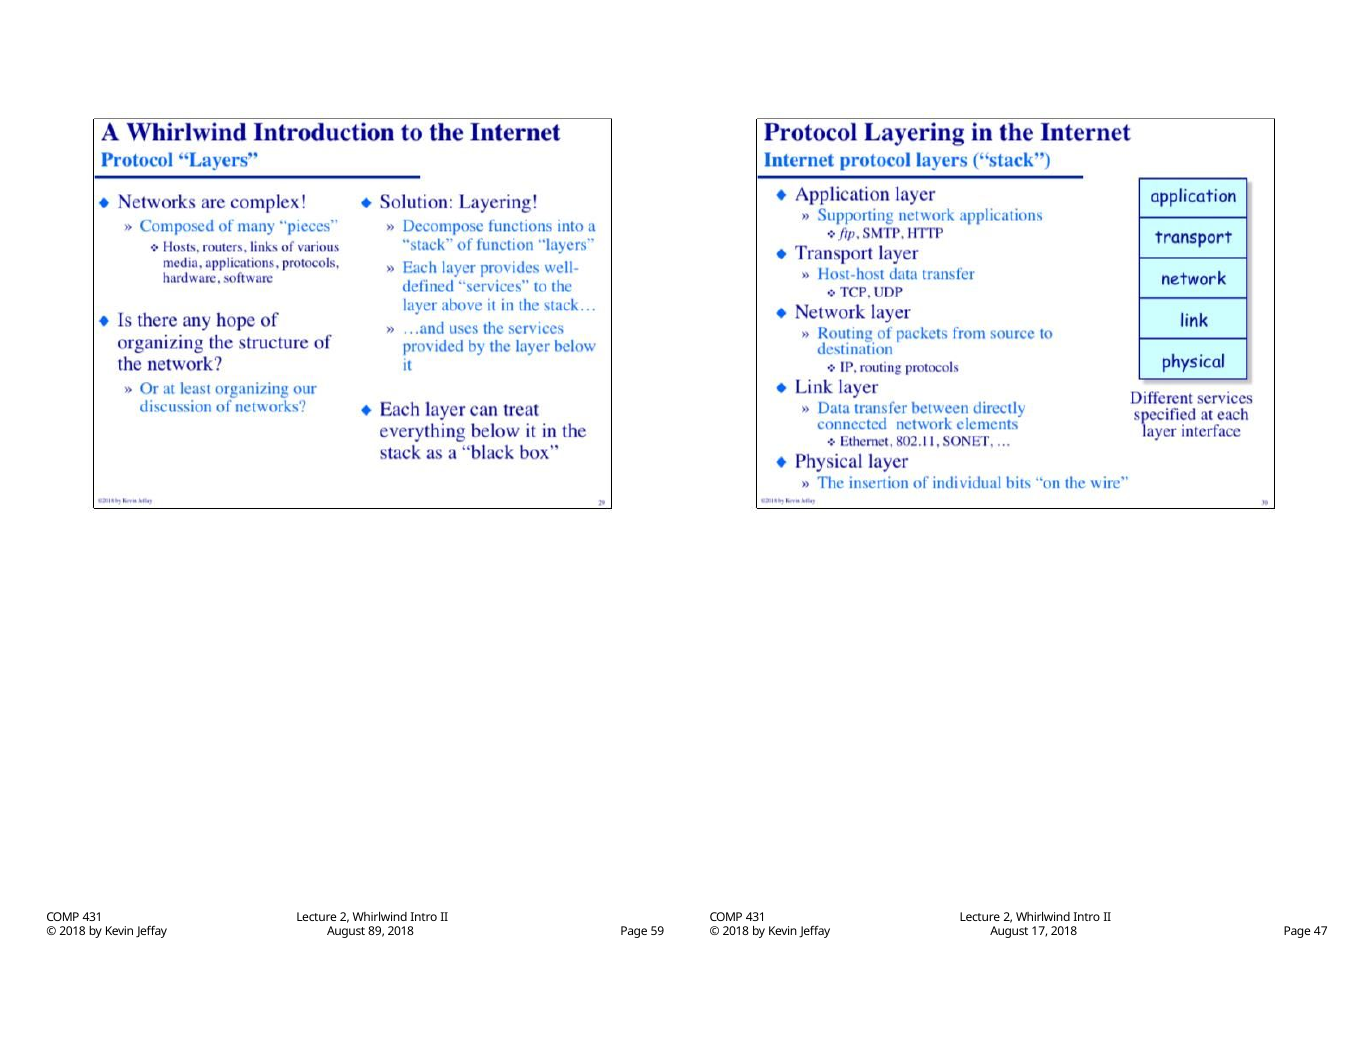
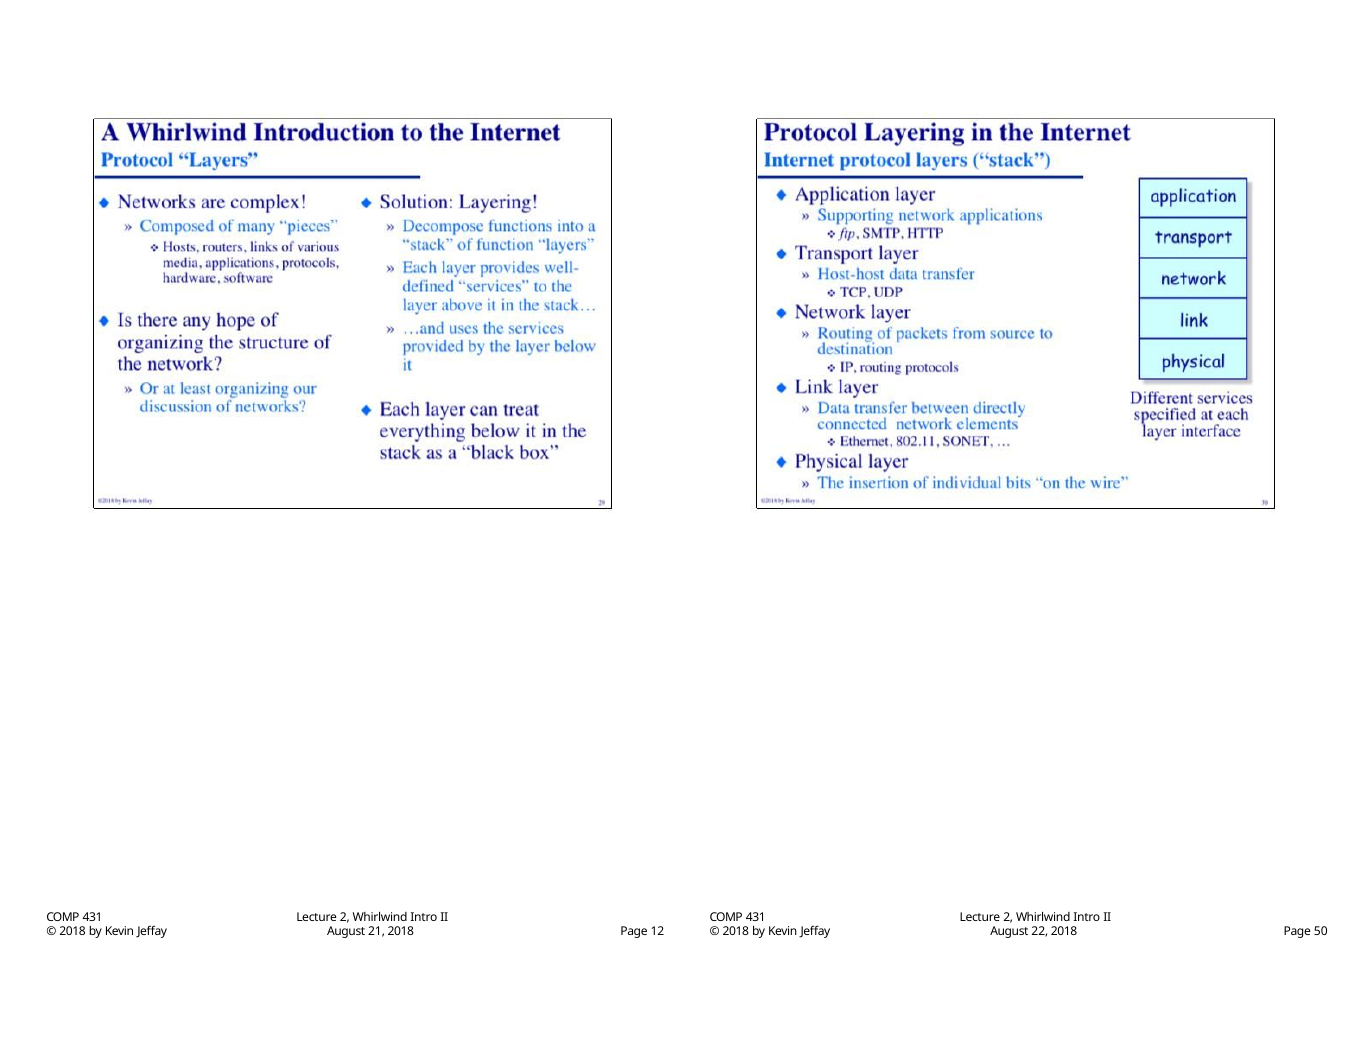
89: 89 -> 21 (377, 931)
17: 17 -> 22 (1040, 931)
59: 59 -> 12 (658, 932)
47: 47 -> 50 (1321, 932)
